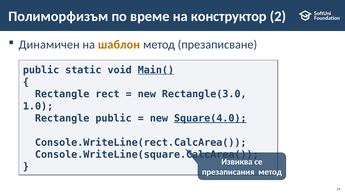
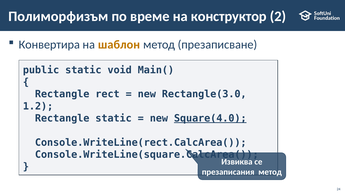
Динамичен: Динамичен -> Конвертира (49, 45)
Main( underline: present -> none (156, 70)
1.0: 1.0 -> 1.2 (38, 106)
Rectangle public: public -> static (114, 118)
